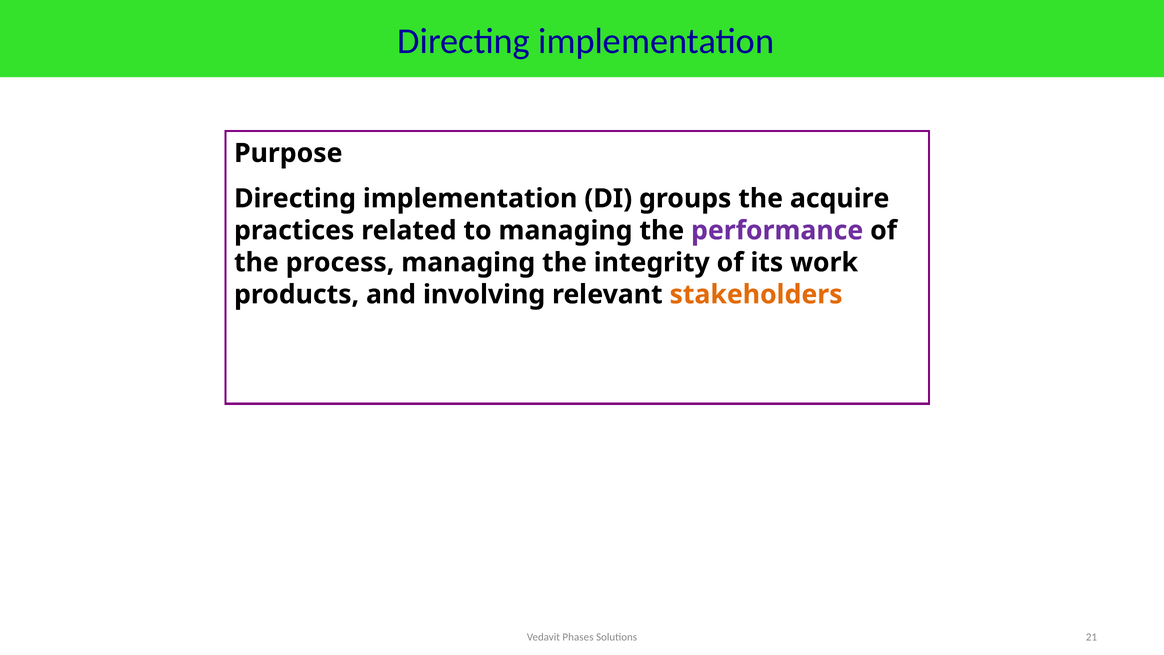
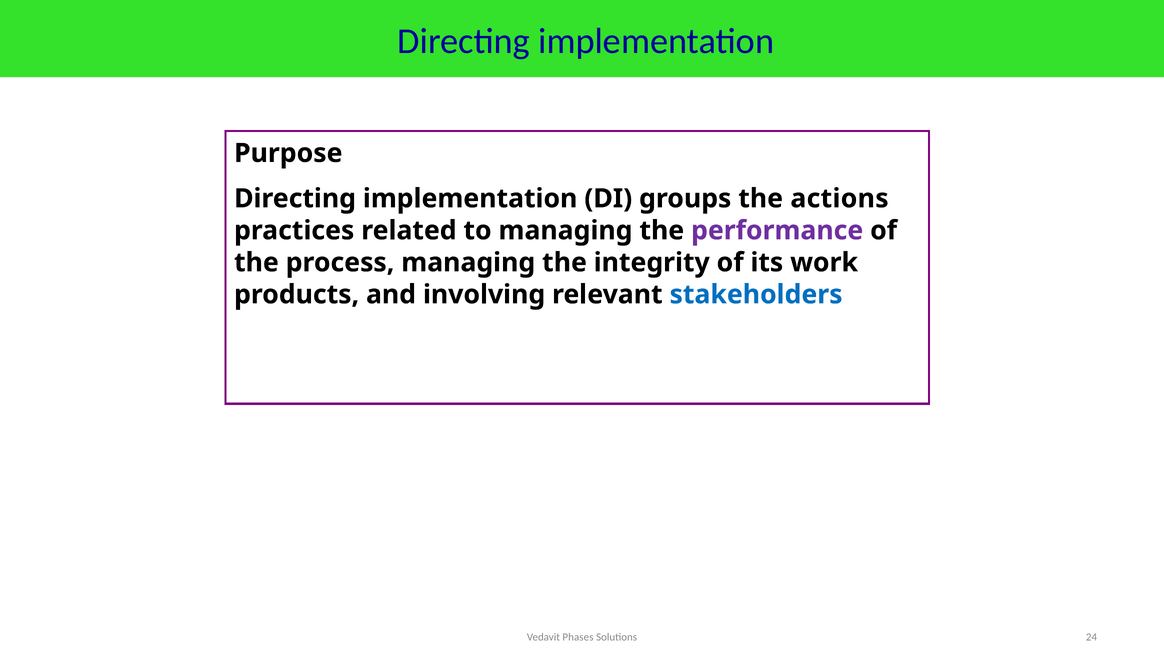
acquire: acquire -> actions (839, 198)
stakeholders colour: orange -> blue (756, 294)
21: 21 -> 24 (1092, 637)
